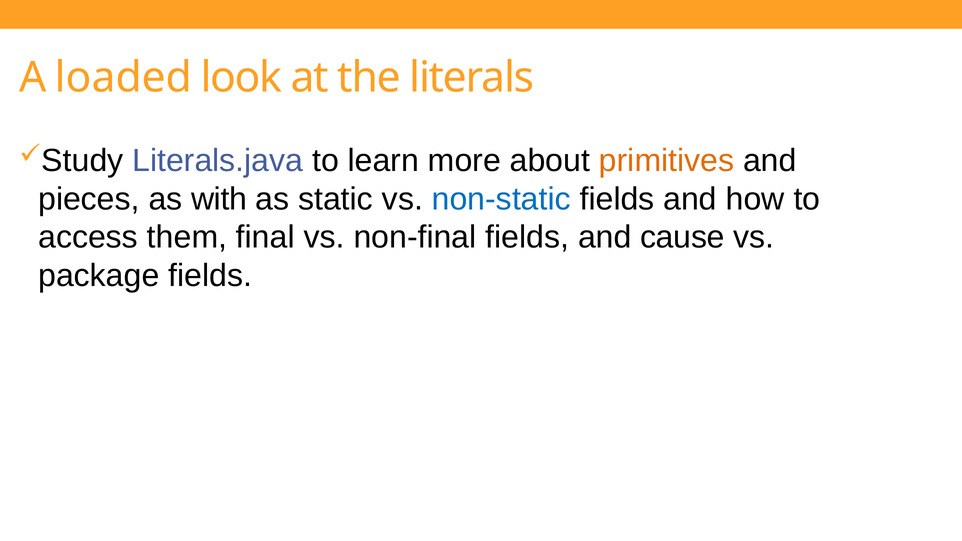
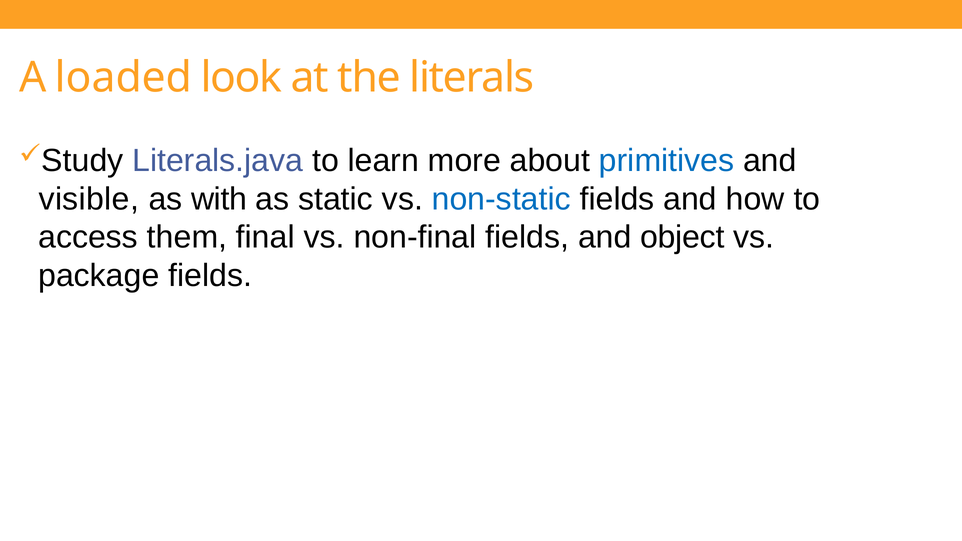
primitives colour: orange -> blue (667, 160)
pieces: pieces -> visible (89, 199)
cause: cause -> object (682, 237)
